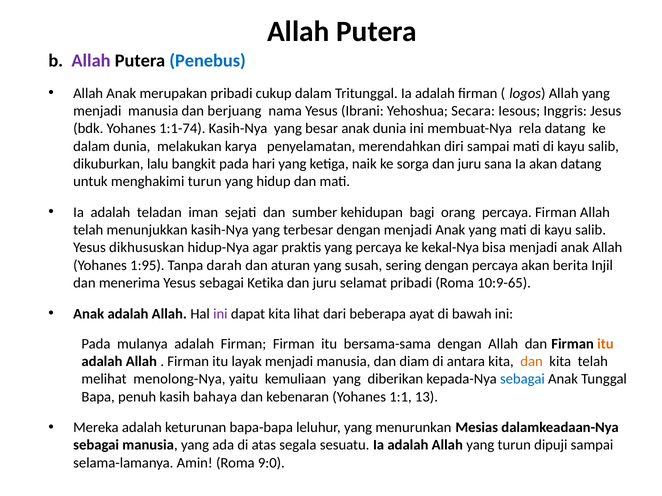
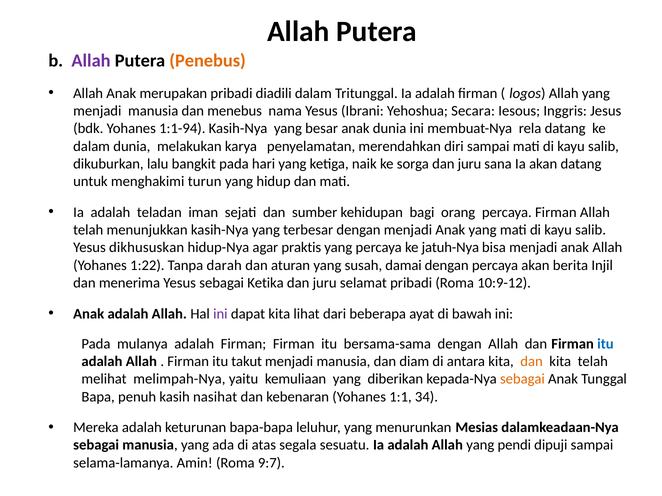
Penebus colour: blue -> orange (208, 61)
cukup: cukup -> diadili (274, 93)
berjuang: berjuang -> menebus (235, 111)
1:1-74: 1:1-74 -> 1:1-94 (182, 129)
kekal-Nya: kekal-Nya -> jatuh-Nya (450, 248)
1:95: 1:95 -> 1:22 (147, 265)
sering: sering -> damai (404, 265)
10:9-65: 10:9-65 -> 10:9-12 (504, 283)
itu colour: orange -> blue (605, 344)
layak: layak -> takut (247, 362)
menolong-Nya: menolong-Nya -> melimpah-Nya (179, 379)
sebagai colour: blue -> orange (522, 379)
bahaya: bahaya -> nasihat (215, 397)
13: 13 -> 34 (427, 397)
yang turun: turun -> pendi (514, 446)
9:0: 9:0 -> 9:7 (271, 463)
